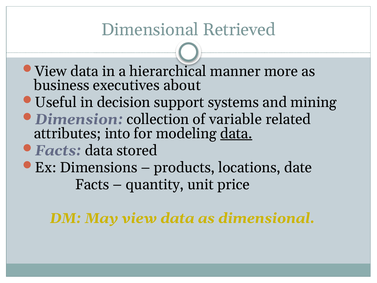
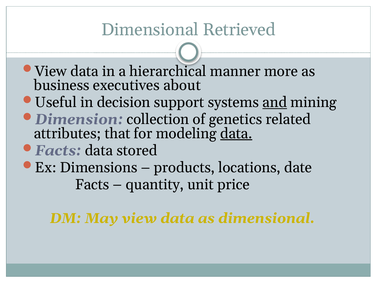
and underline: none -> present (275, 102)
variable: variable -> genetics (235, 119)
into: into -> that (118, 133)
